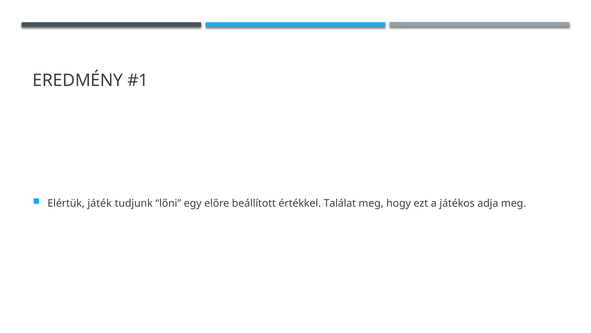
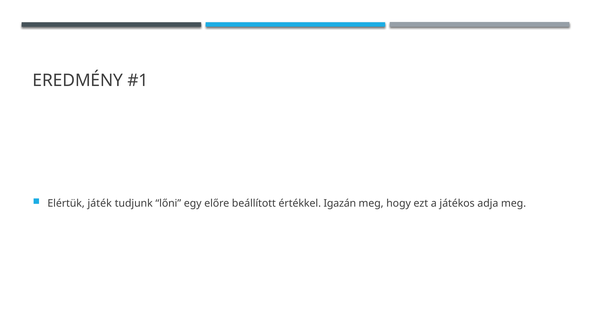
Találat: Találat -> Igazán (340, 203)
